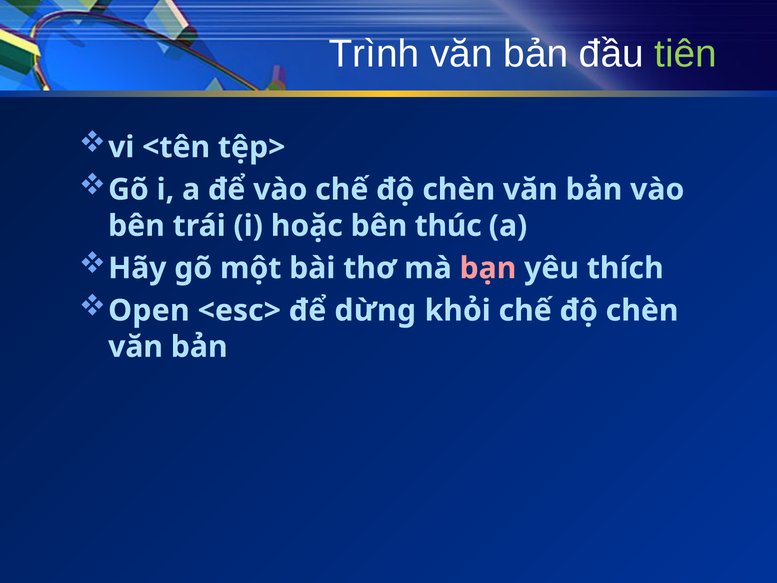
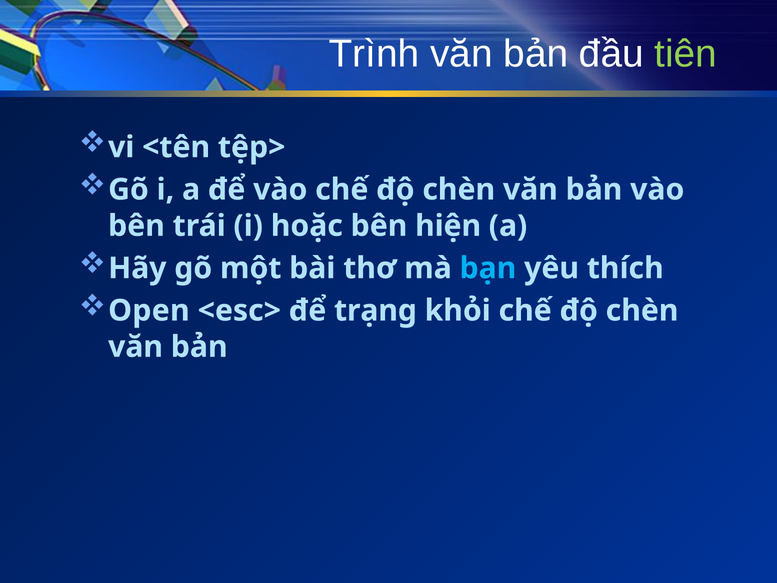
thúc: thúc -> hiện (448, 226)
bạn colour: pink -> light blue (488, 268)
dừng: dừng -> trạng (375, 310)
